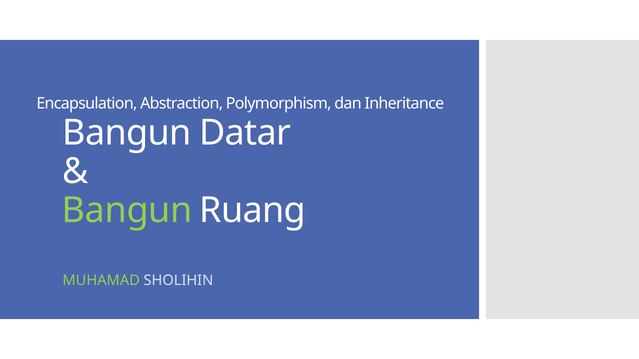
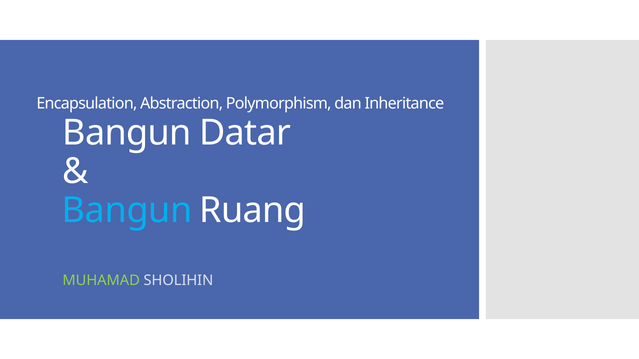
Bangun colour: light green -> light blue (127, 211)
